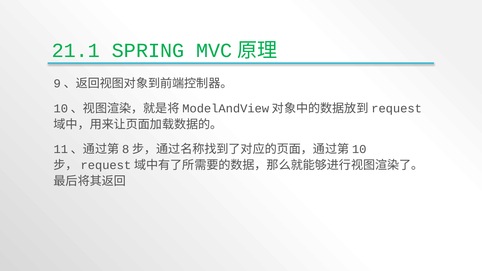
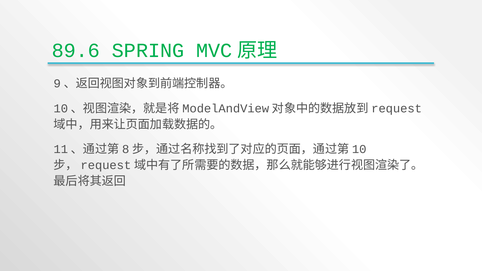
21.1: 21.1 -> 89.6 (76, 50)
